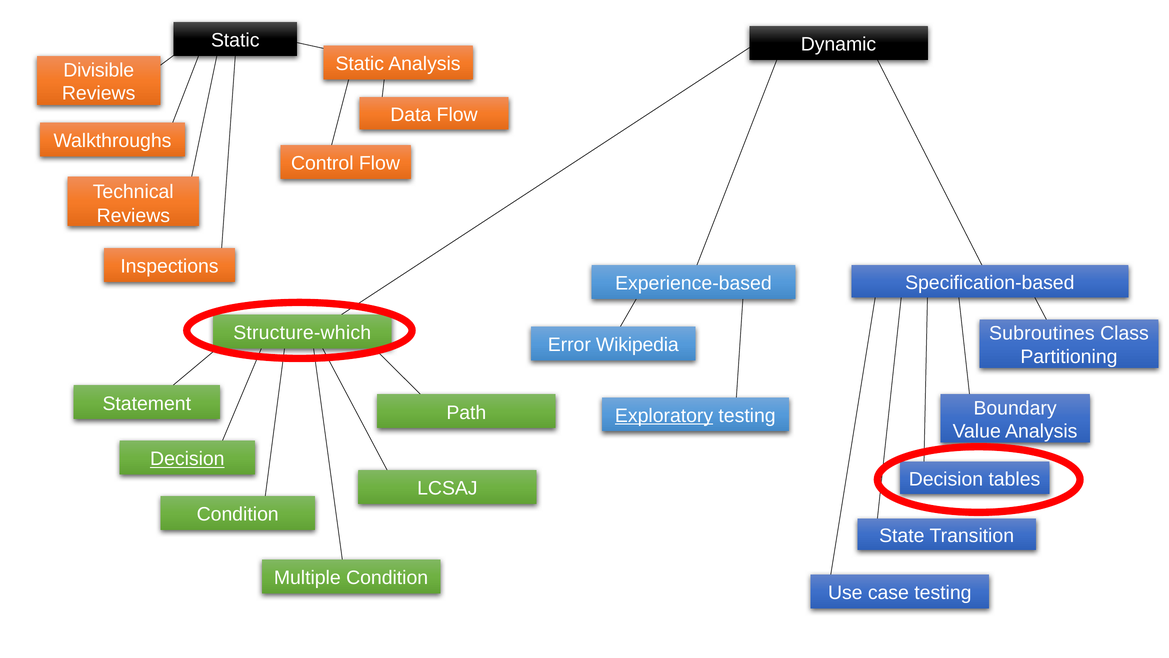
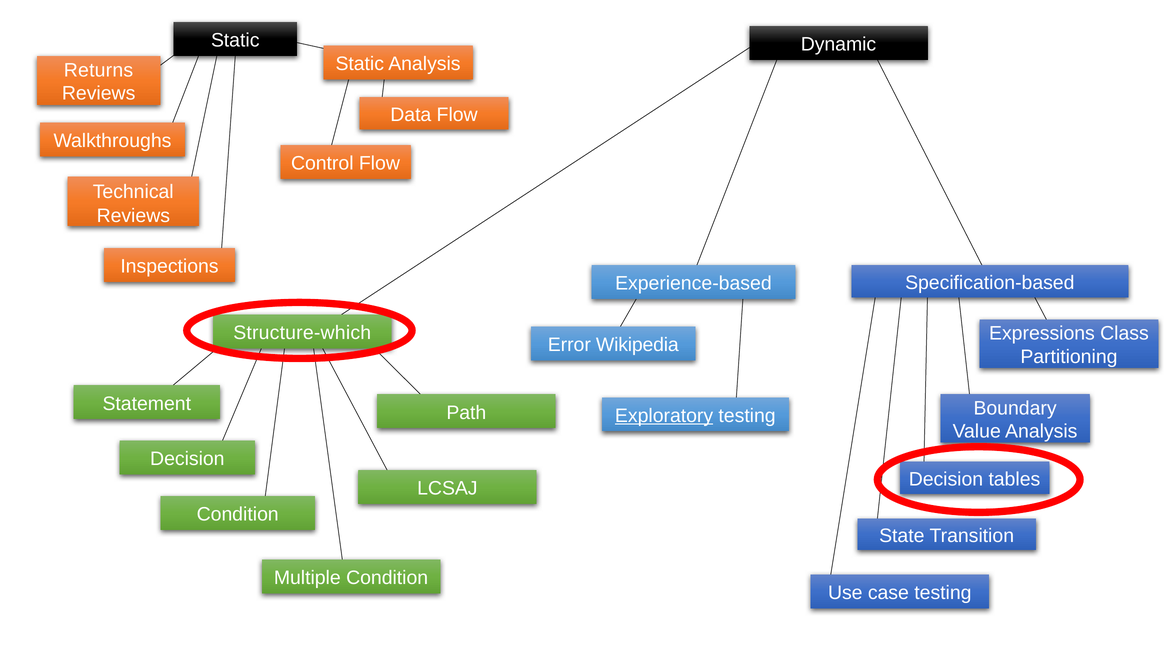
Divisible: Divisible -> Returns (99, 70)
Subroutines: Subroutines -> Expressions (1042, 333)
Decision underline: present -> none (187, 459)
